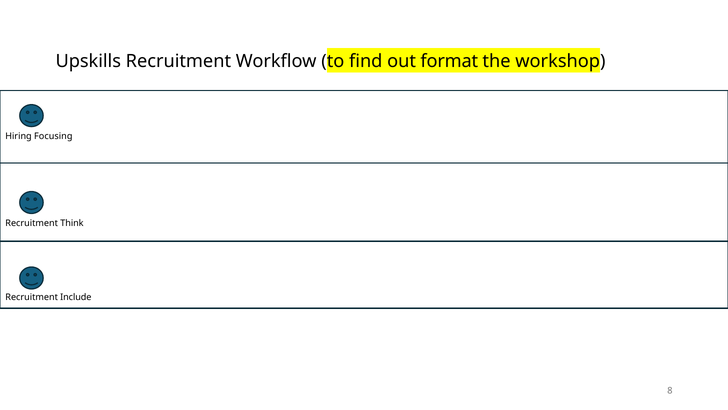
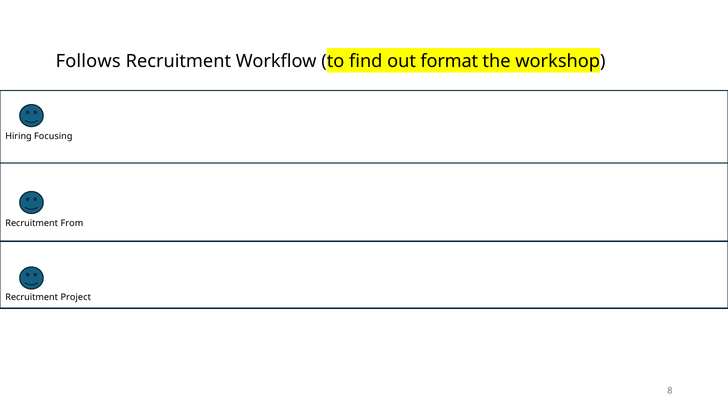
Upskills: Upskills -> Follows (88, 61)
Think: Think -> From (72, 223)
Include: Include -> Project (76, 297)
